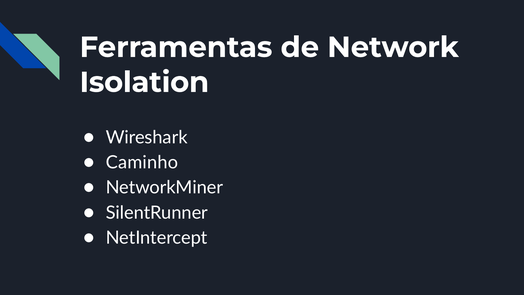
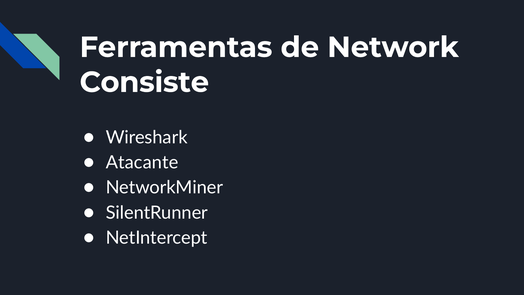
Isolation: Isolation -> Consiste (144, 82)
Caminho: Caminho -> Atacante (142, 162)
